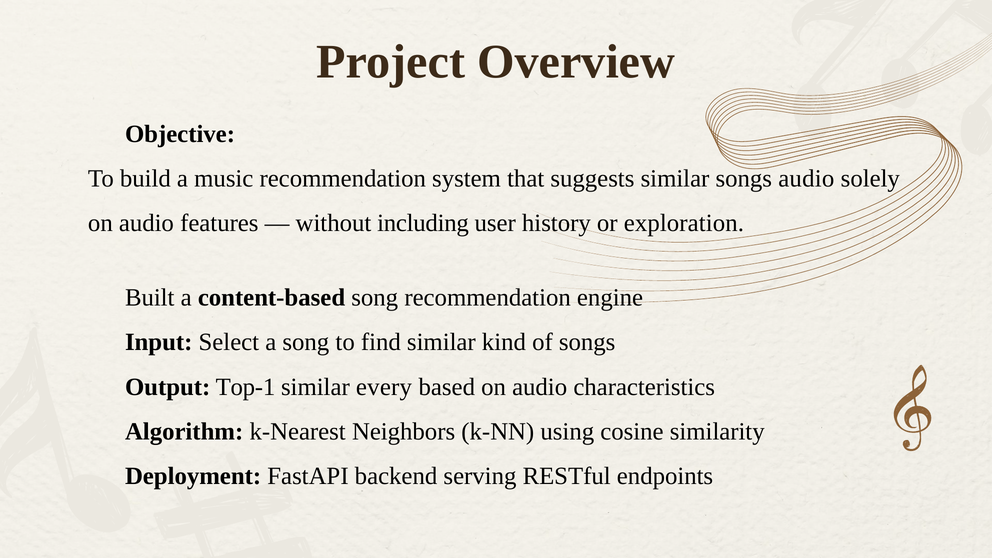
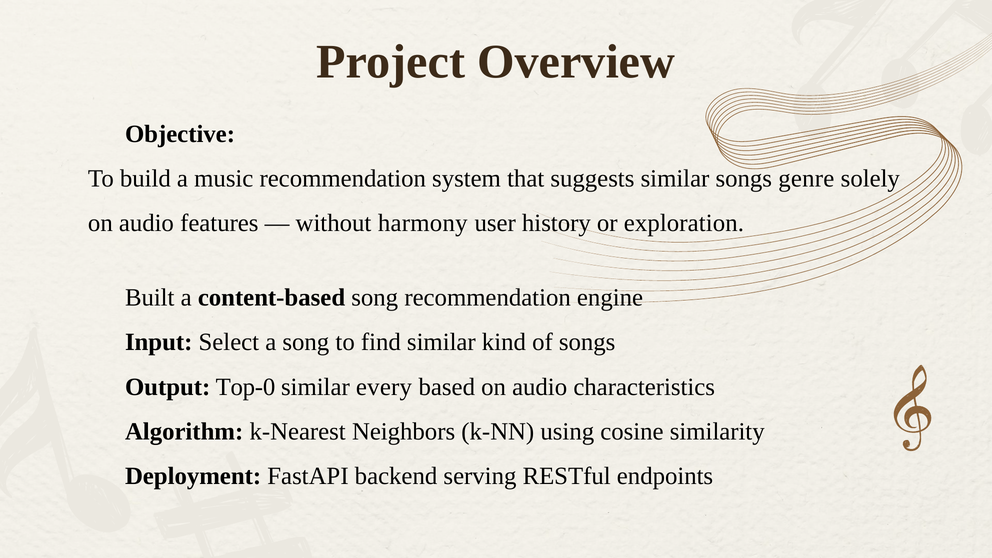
songs audio: audio -> genre (806, 179)
including: including -> harmony (423, 223)
Top-1: Top-1 -> Top-0 (245, 387)
